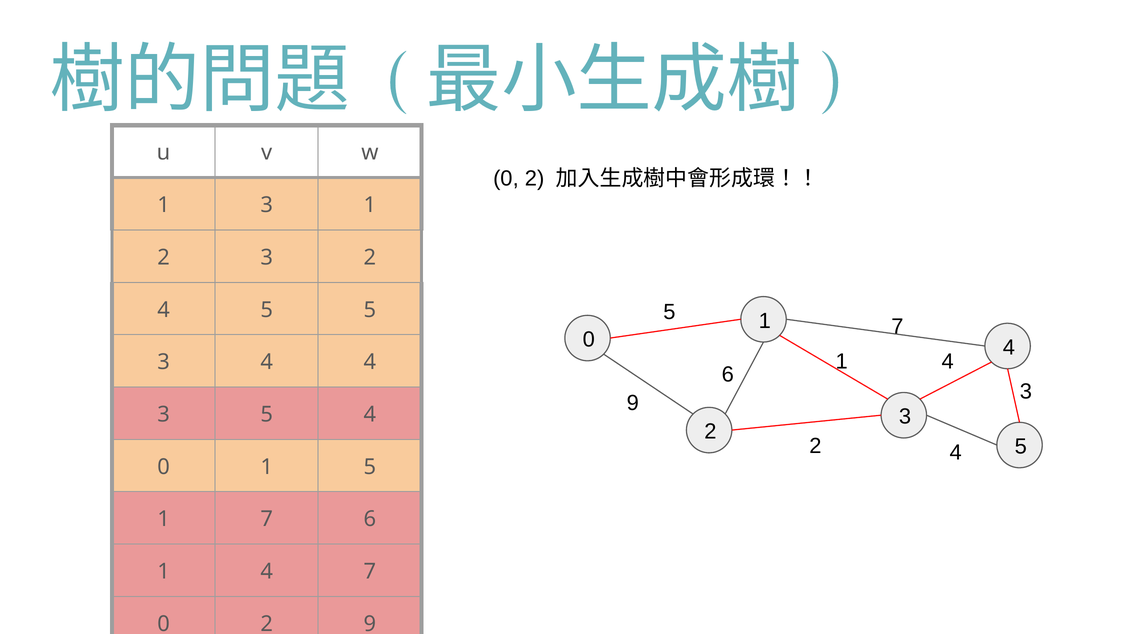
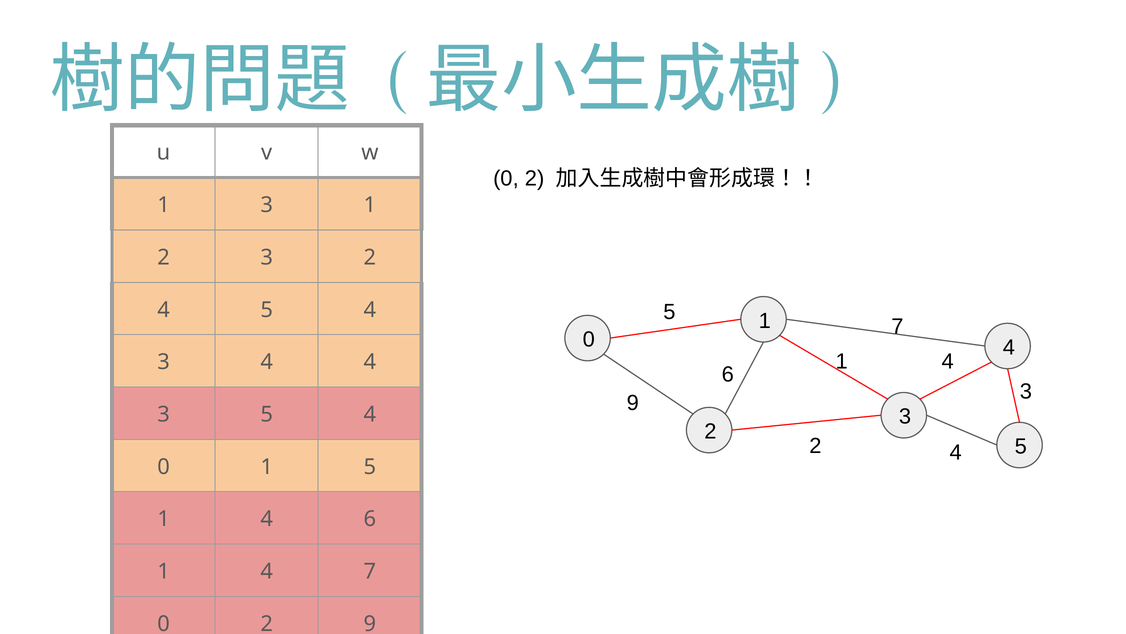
5: 5 -> 4 (370, 309)
7: 7 -> 4 (267, 519)
